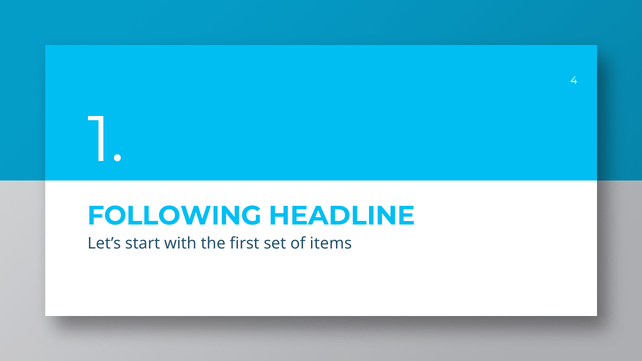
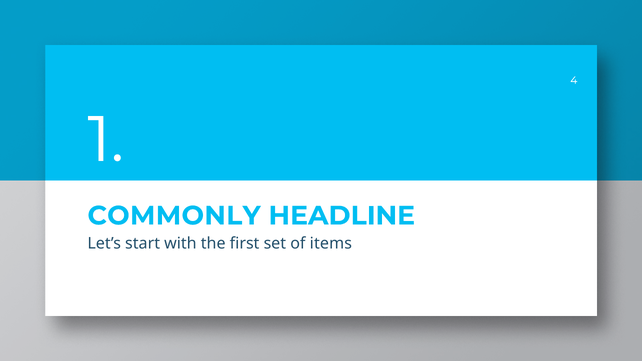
FOLLOWING: FOLLOWING -> COMMONLY (174, 216)
